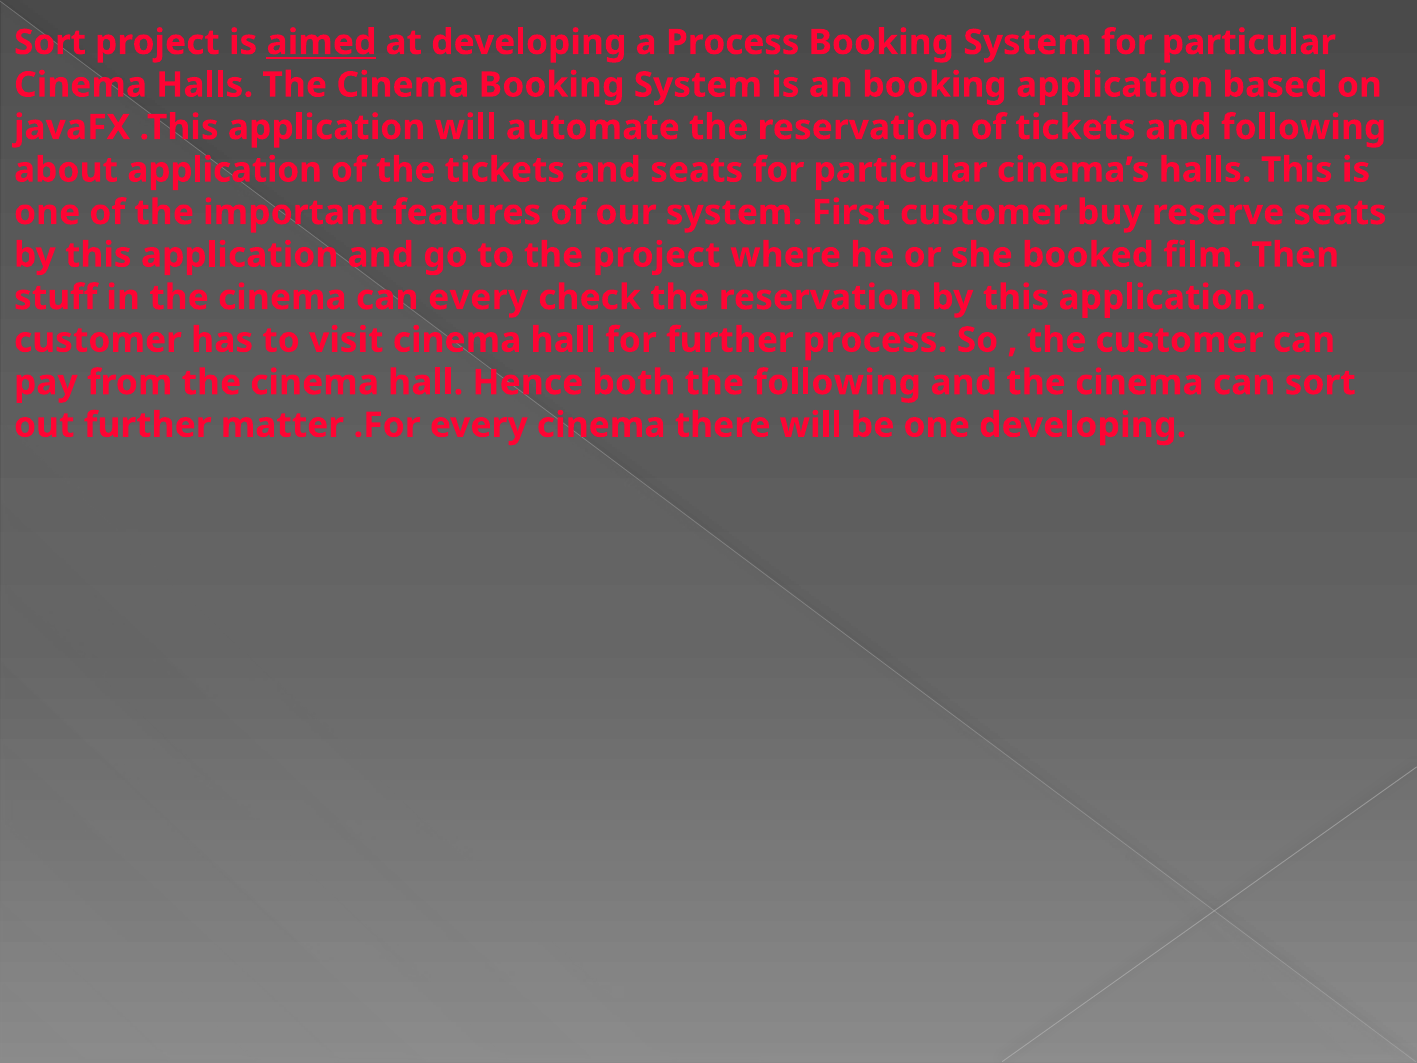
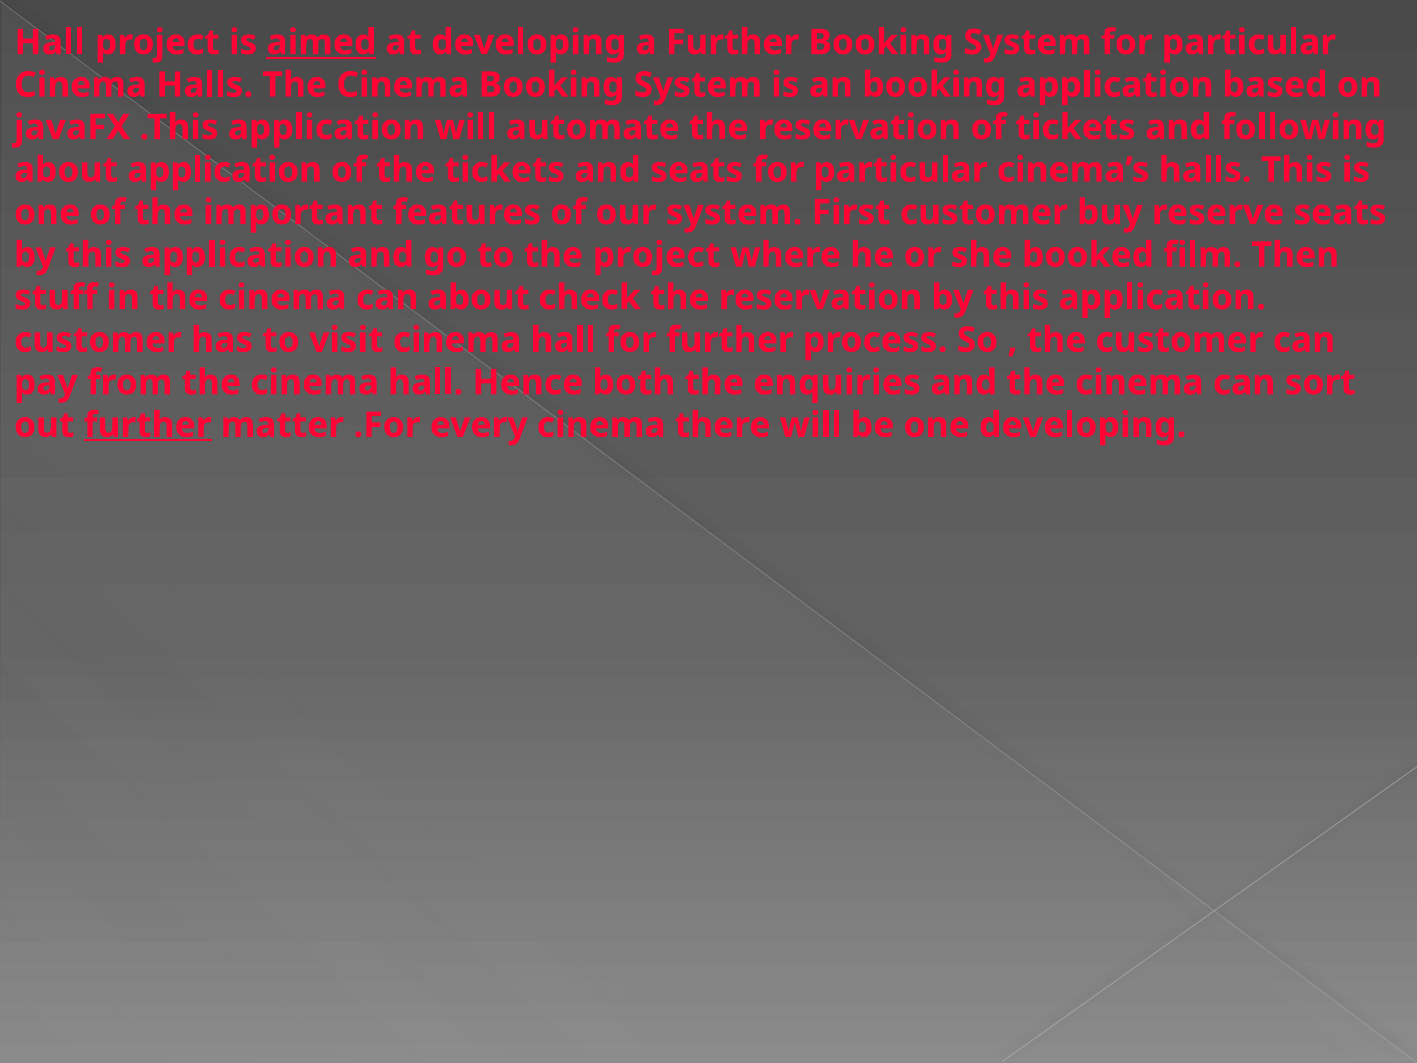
Sort: Sort -> Hall (50, 42)
a Process: Process -> Further (733, 42)
can every: every -> about (478, 297)
the following: following -> enquiries (837, 383)
further underline: none -> present (148, 425)
